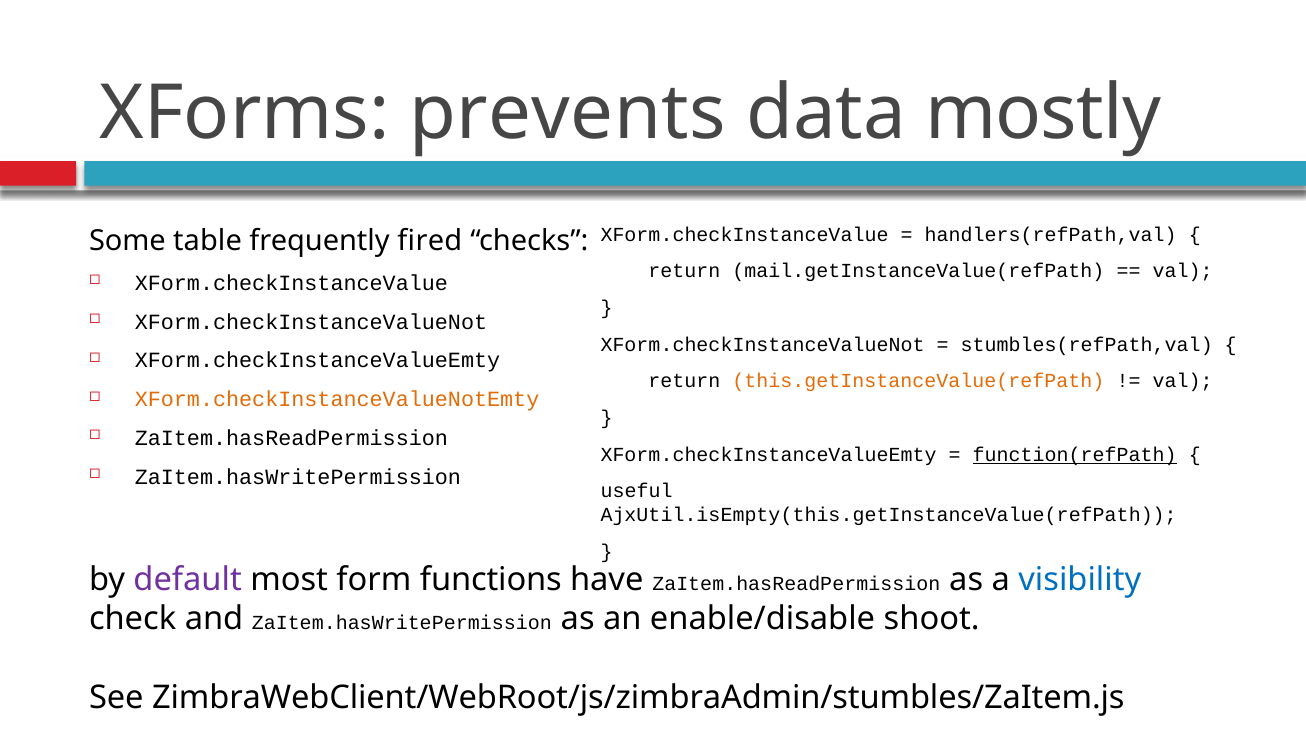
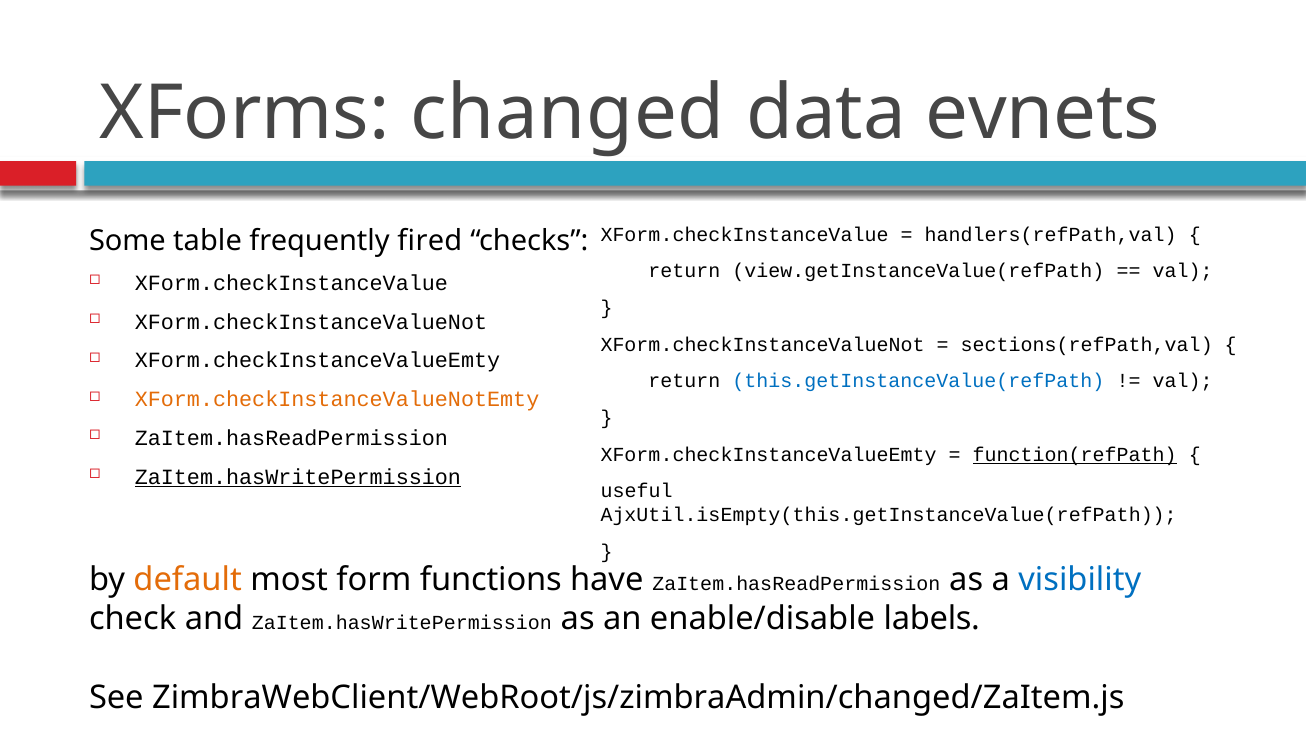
prevents: prevents -> changed (567, 114)
mostly: mostly -> evnets (1043, 114)
mail.getInstanceValue(refPath: mail.getInstanceValue(refPath -> view.getInstanceValue(refPath (918, 271)
stumbles(refPath,val: stumbles(refPath,val -> sections(refPath,val (1087, 345)
this.getInstanceValue(refPath colour: orange -> blue (918, 382)
ZaItem.hasWritePermission underline: none -> present (298, 477)
default colour: purple -> orange (188, 581)
shoot: shoot -> labels (932, 620)
ZimbraWebClient/WebRoot/js/zimbraAdmin/stumbles/ZaItem.js: ZimbraWebClient/WebRoot/js/zimbraAdmin/stumbles/ZaItem.js -> ZimbraWebClient/WebRoot/js/zimbraAdmin/changed/ZaItem.js (638, 698)
